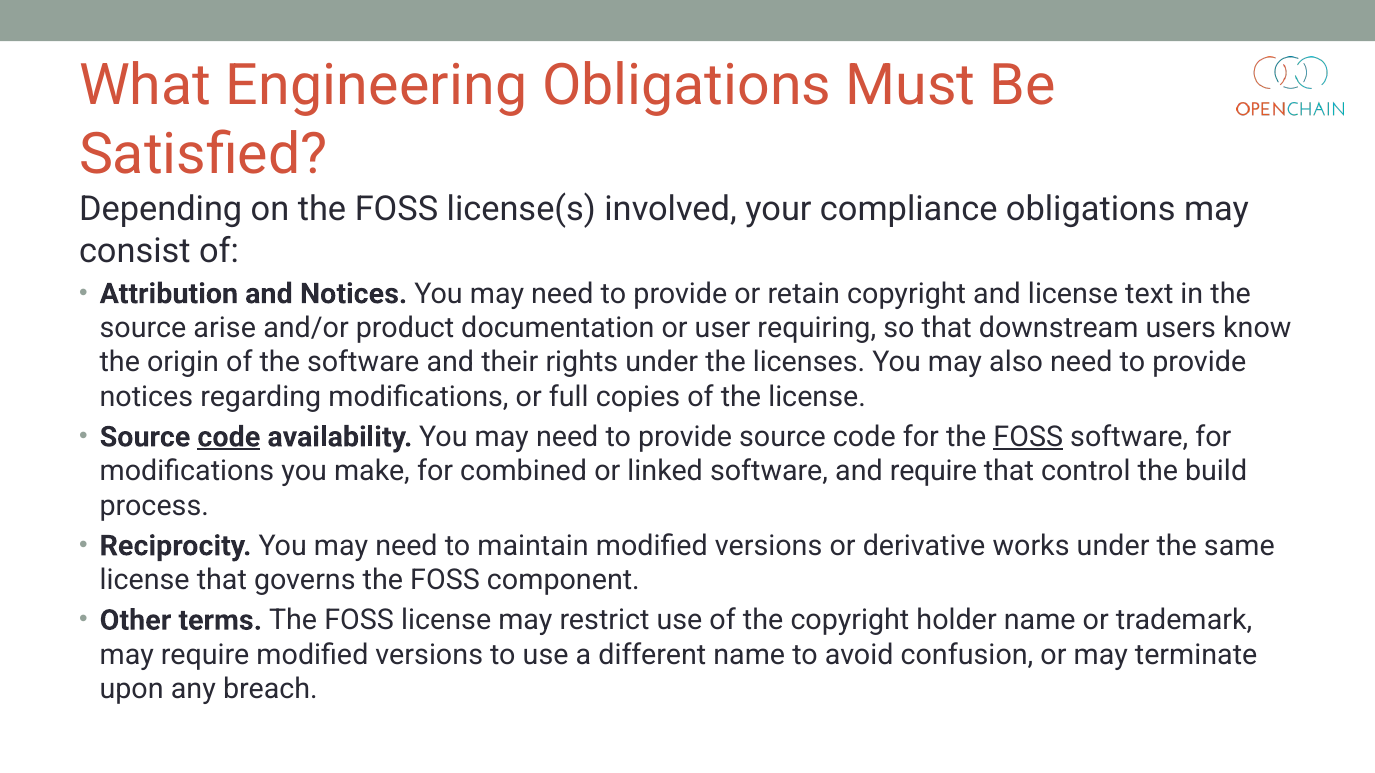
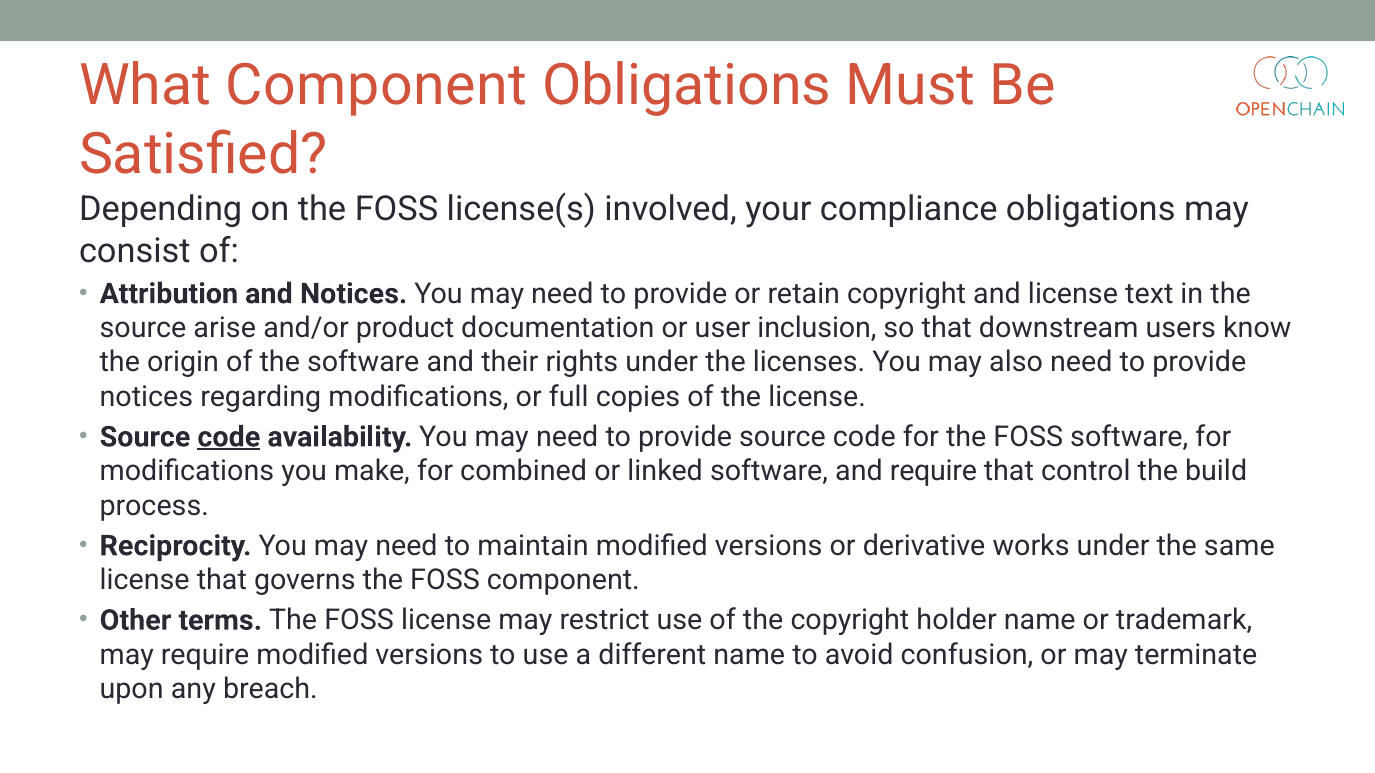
What Engineering: Engineering -> Component (376, 86)
requiring: requiring -> inclusion (817, 328)
FOSS underline: present -> none (1028, 437)
